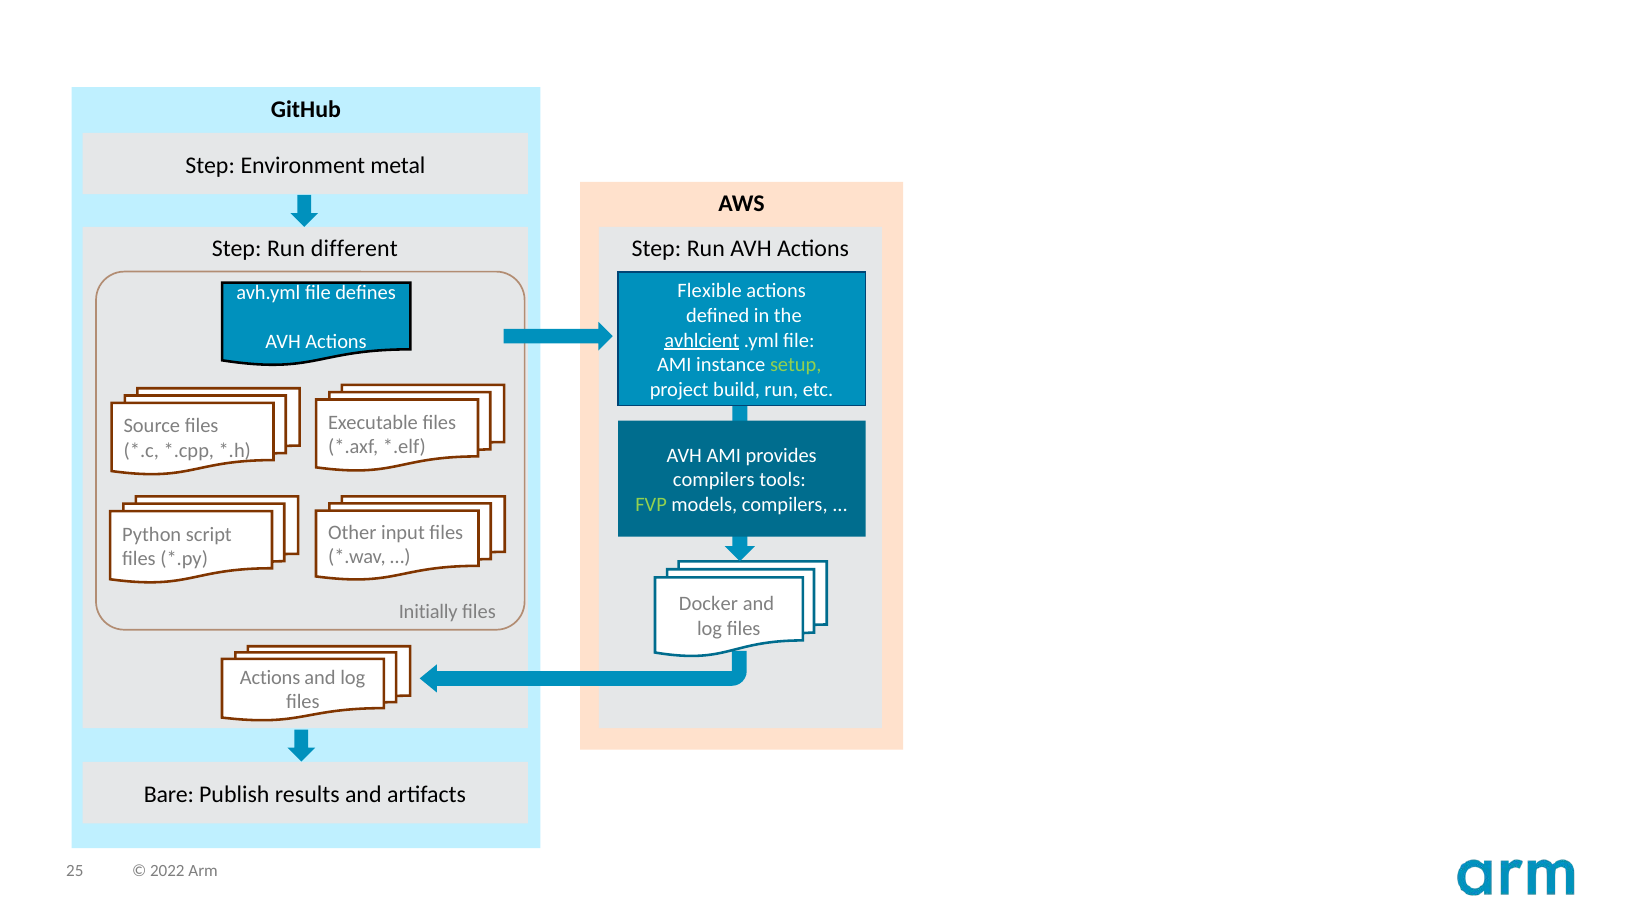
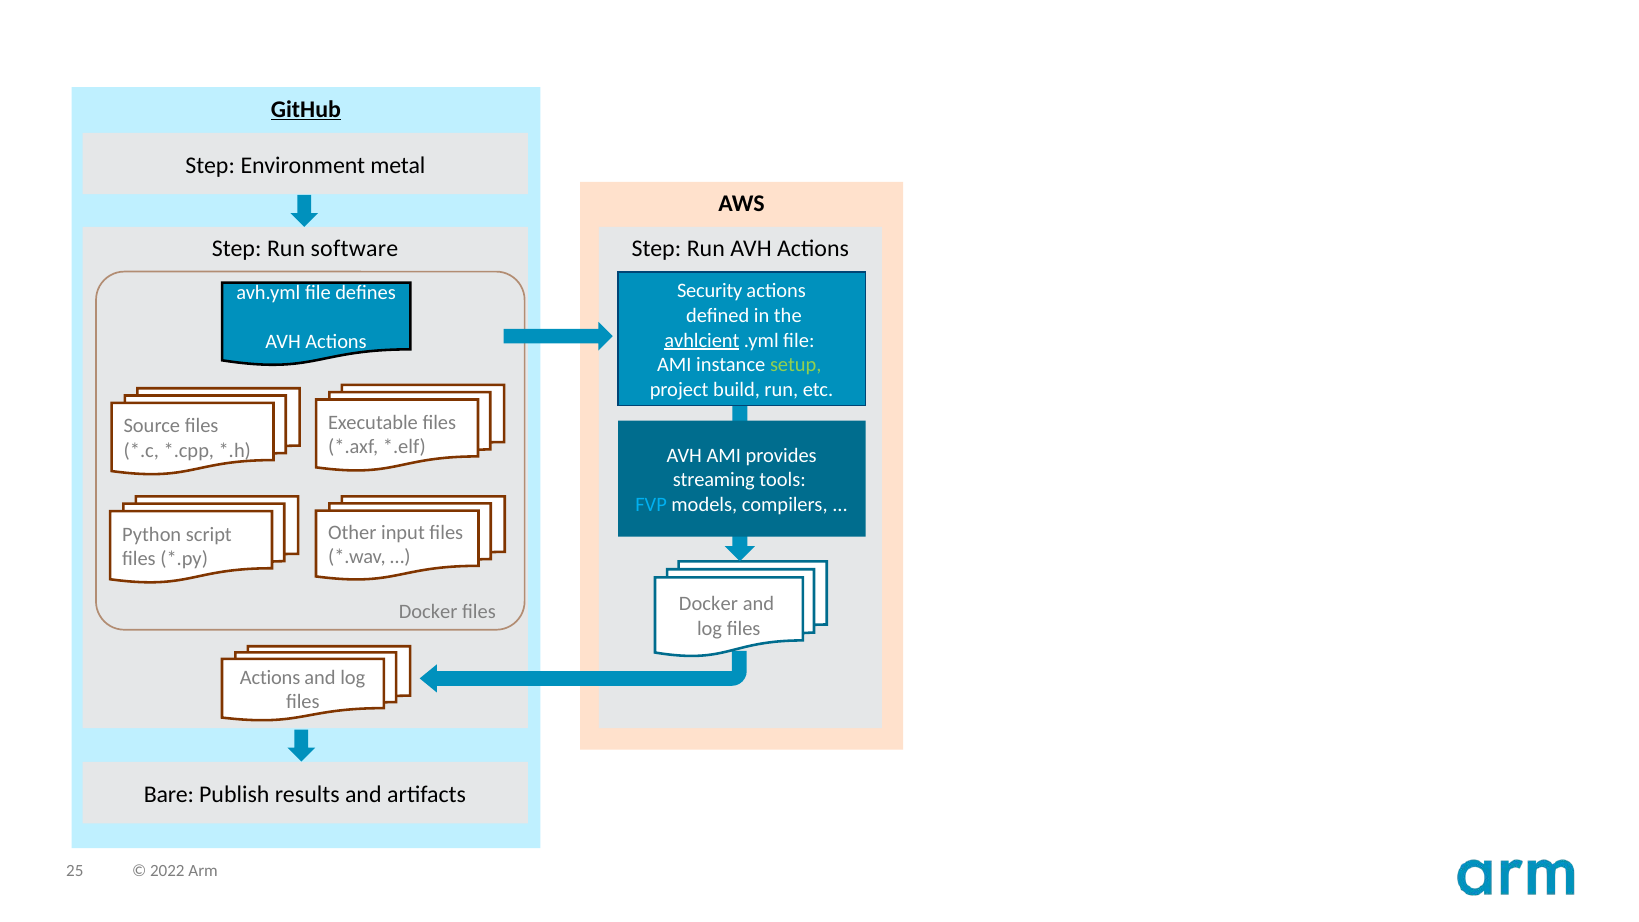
GitHub underline: none -> present (306, 109)
different: different -> software (354, 249)
Flexible: Flexible -> Security (710, 291)
compilers: compilers -> streaming (714, 480)
FVP colour: light green -> light blue (651, 505)
Initially: Initially -> Docker (428, 611)
